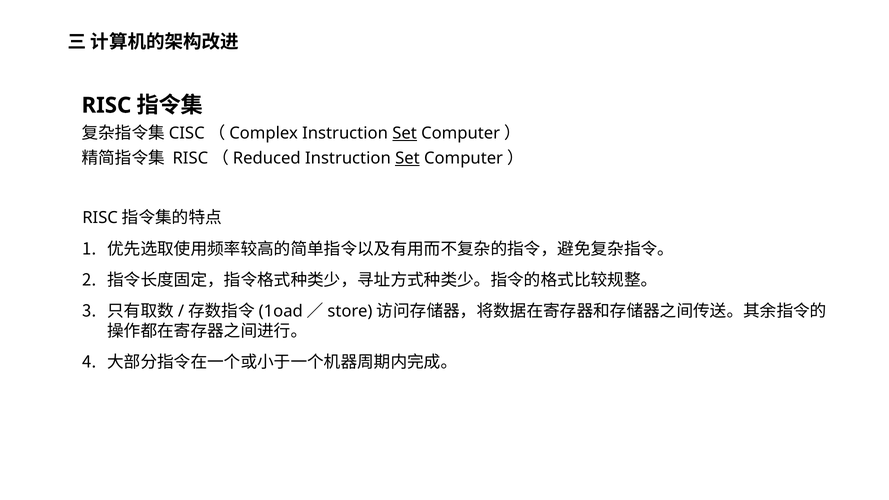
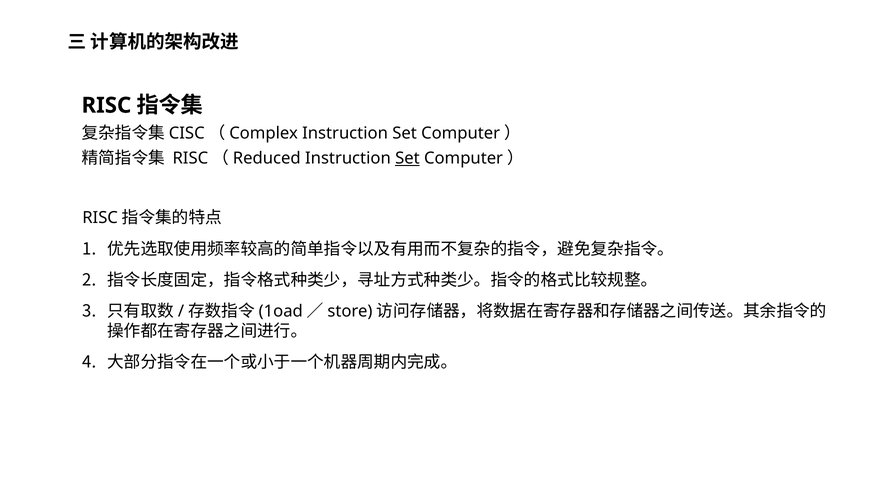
Set underline: present -> none (405, 133)
